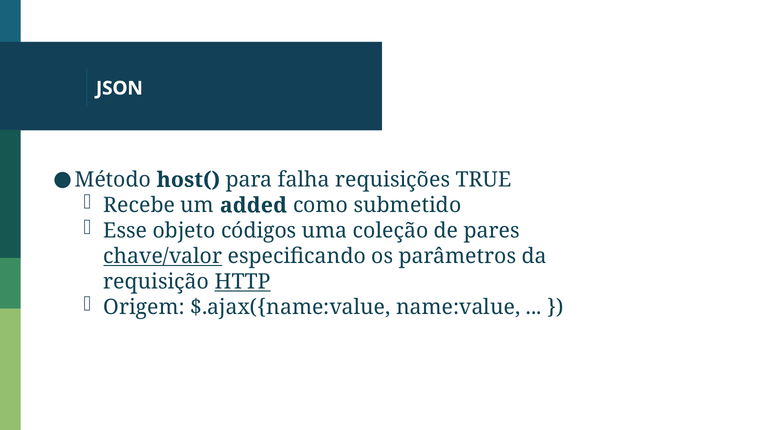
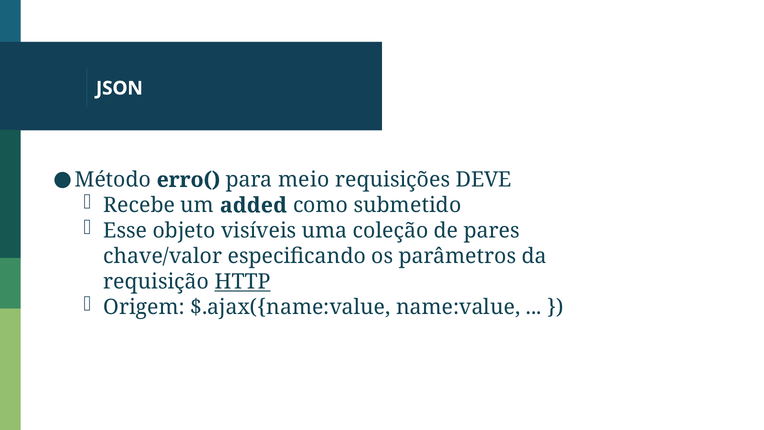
host(: host( -> erro( (188, 180)
falha: falha -> meio (304, 180)
TRUE: TRUE -> DEVE (484, 180)
códigos: códigos -> visíveis (259, 231)
chave/valor underline: present -> none (163, 256)
